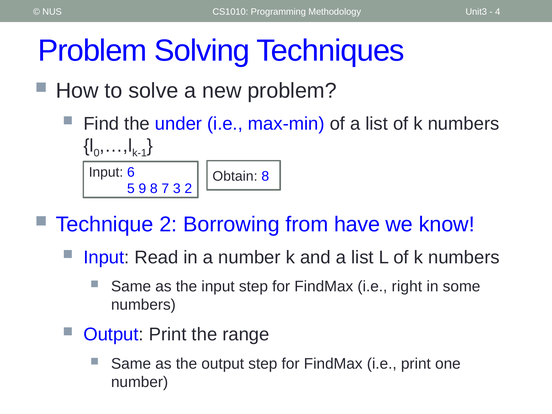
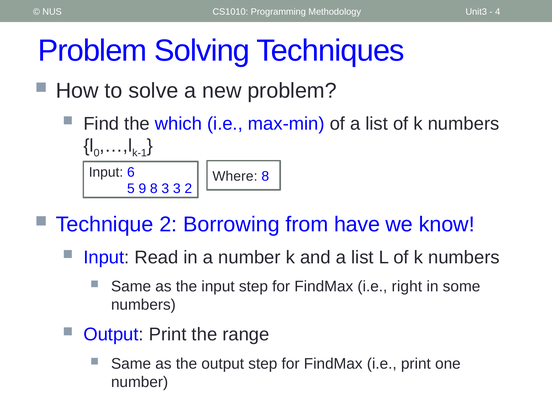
under: under -> which (179, 124)
Obtain: Obtain -> Where (235, 176)
8 7: 7 -> 3 (165, 189)
